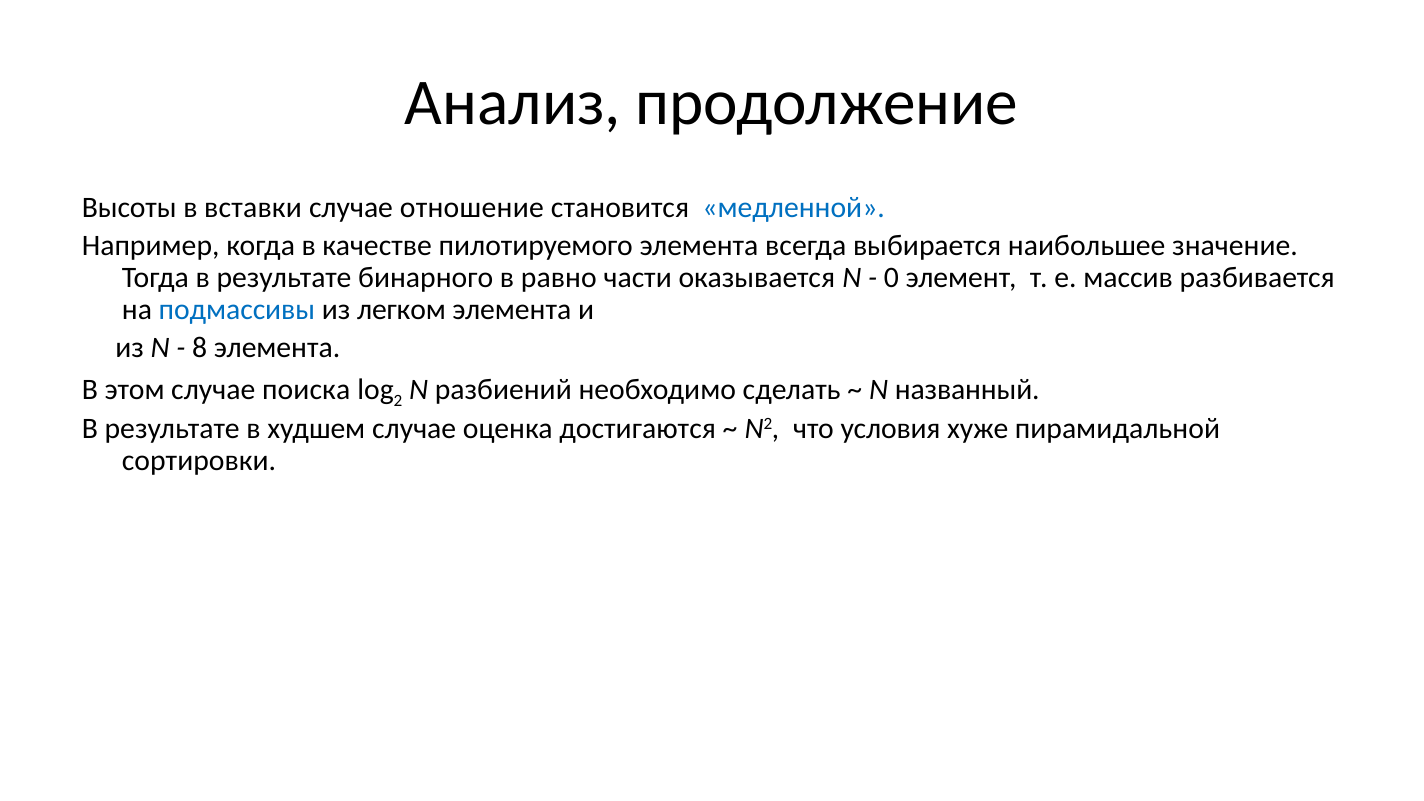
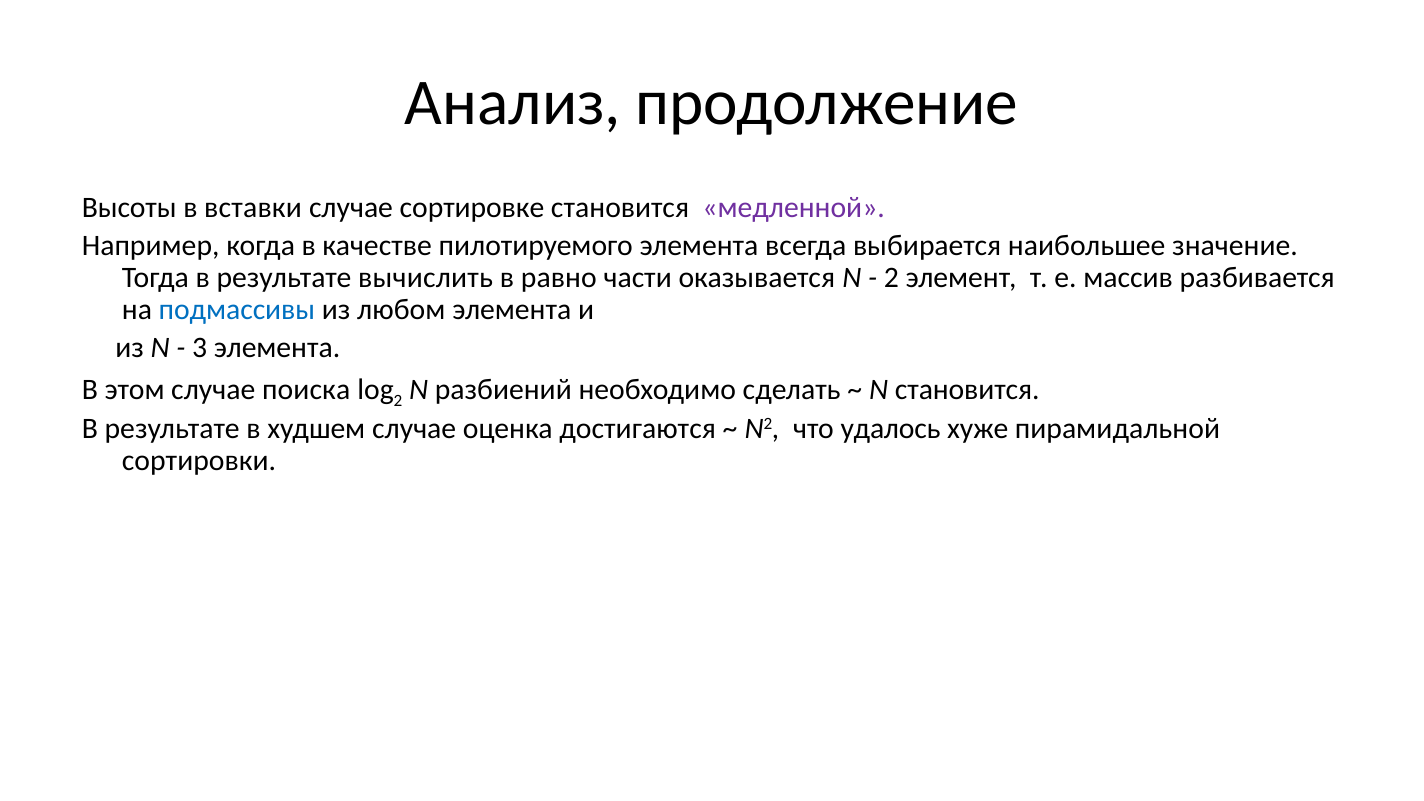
отношение: отношение -> сортировке (472, 208)
медленной colour: blue -> purple (794, 208)
бинарного: бинарного -> вычислить (426, 278)
0: 0 -> 2 (891, 278)
легком: легком -> любом (401, 310)
8: 8 -> 3 (200, 348)
N названный: названный -> становится (967, 390)
условия: условия -> удалось (891, 428)
